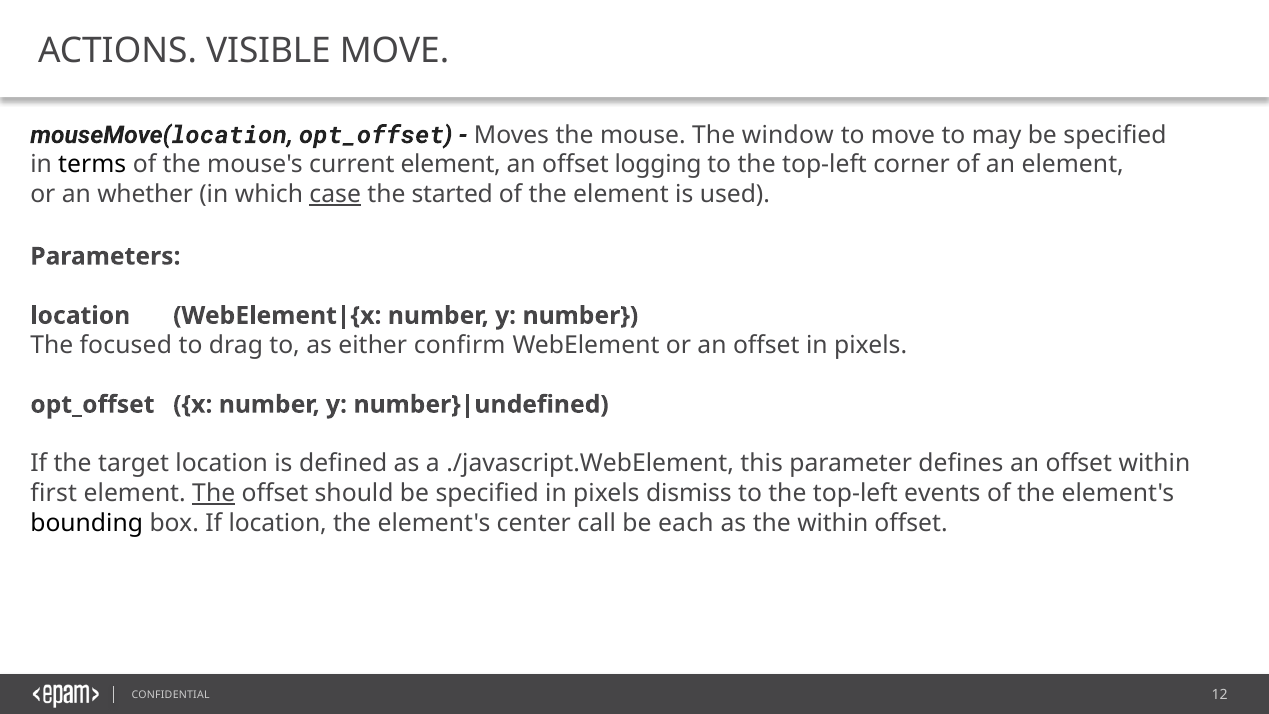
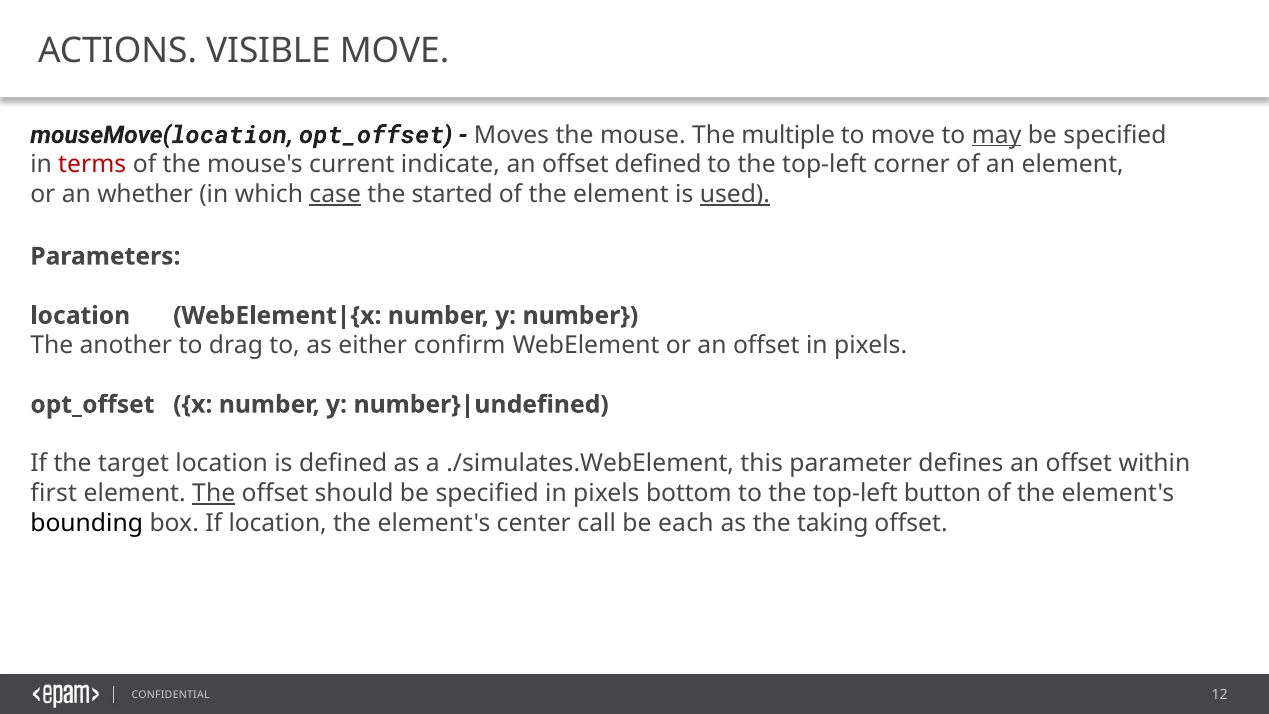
window: window -> multiple (788, 135)
may underline: none -> present (997, 135)
terms colour: black -> red (92, 165)
current element: element -> indicate (451, 165)
offset logging: logging -> defined (658, 165)
used underline: none -> present (735, 194)
focused: focused -> another (126, 345)
./javascript.WebElement: ./javascript.WebElement -> ./simulates.WebElement (590, 464)
dismiss: dismiss -> bottom (689, 493)
events: events -> button (943, 493)
the within: within -> taking (833, 523)
